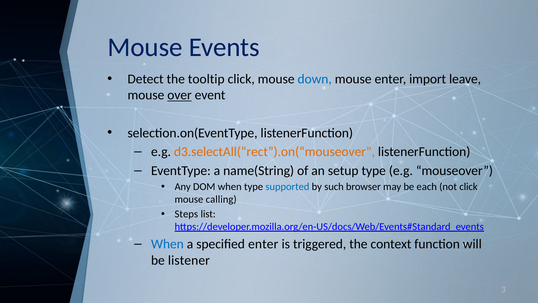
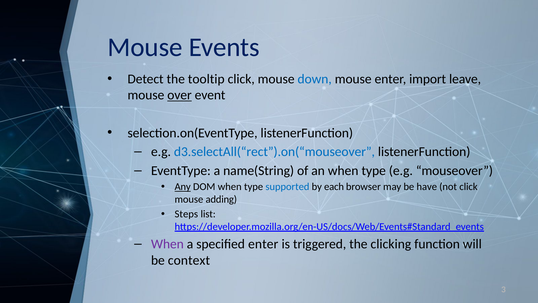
d3.selectAll(“rect”).on(“mouseover colour: orange -> blue (274, 152)
an setup: setup -> when (343, 170)
Any underline: none -> present (183, 187)
such: such -> each (334, 187)
each: each -> have (427, 187)
calling: calling -> adding (221, 199)
When colour: blue -> purple (167, 244)
context: context -> clicking (391, 244)
listener: listener -> context (189, 260)
